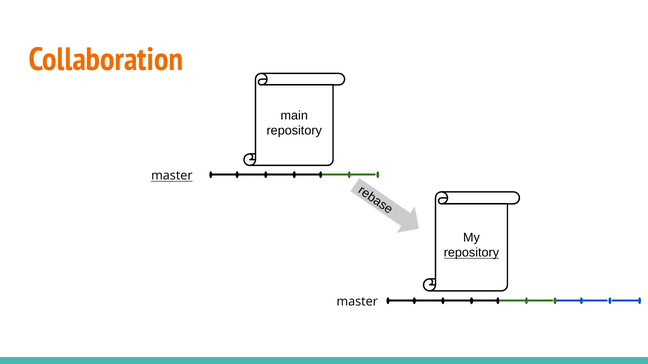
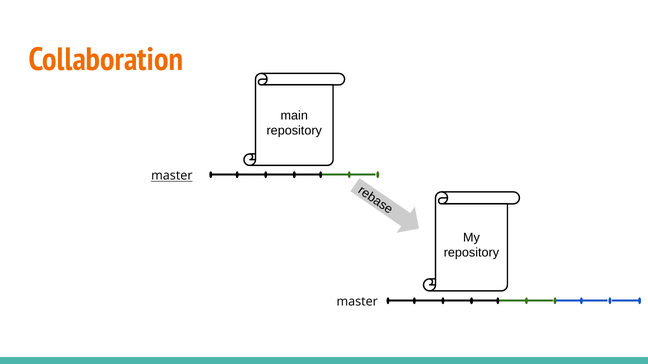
repository underline: present -> none (471, 253)
